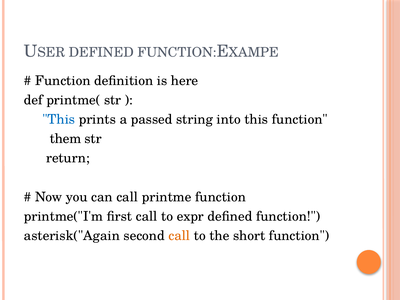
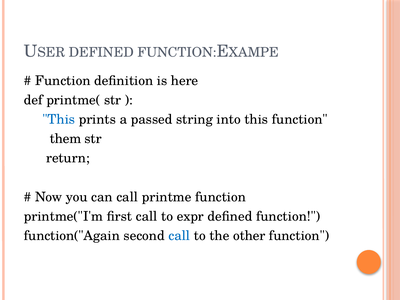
asterisk("Again: asterisk("Again -> function("Again (72, 236)
call colour: orange -> blue (179, 236)
short: short -> other (249, 236)
